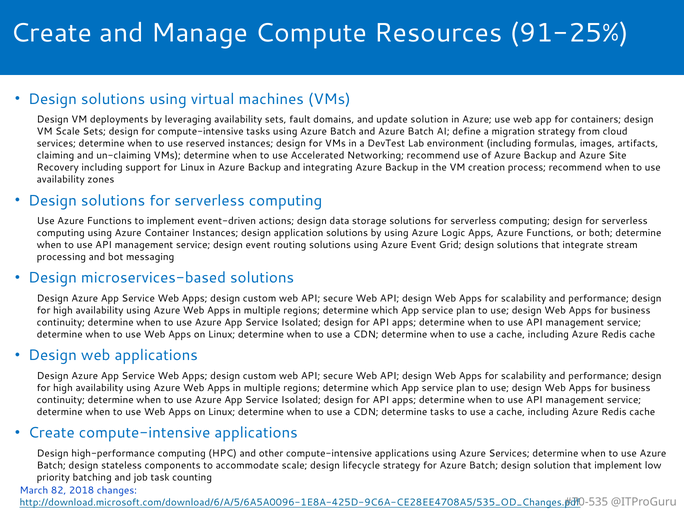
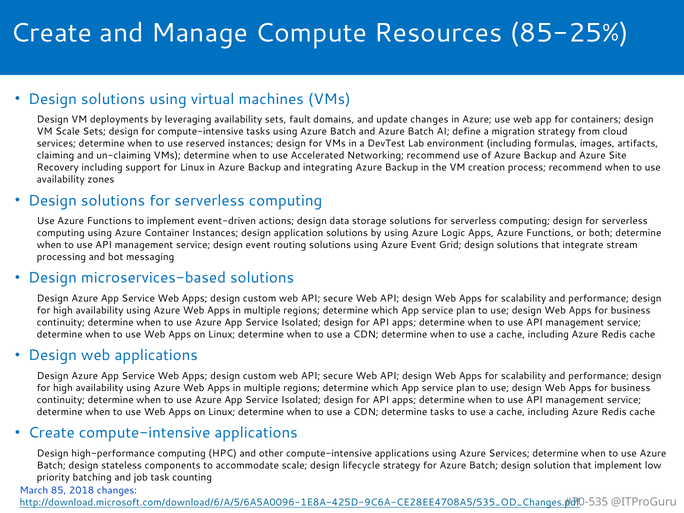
91-25%: 91-25% -> 85-25% (569, 33)
update solution: solution -> changes (429, 120)
82: 82 -> 85 (59, 490)
